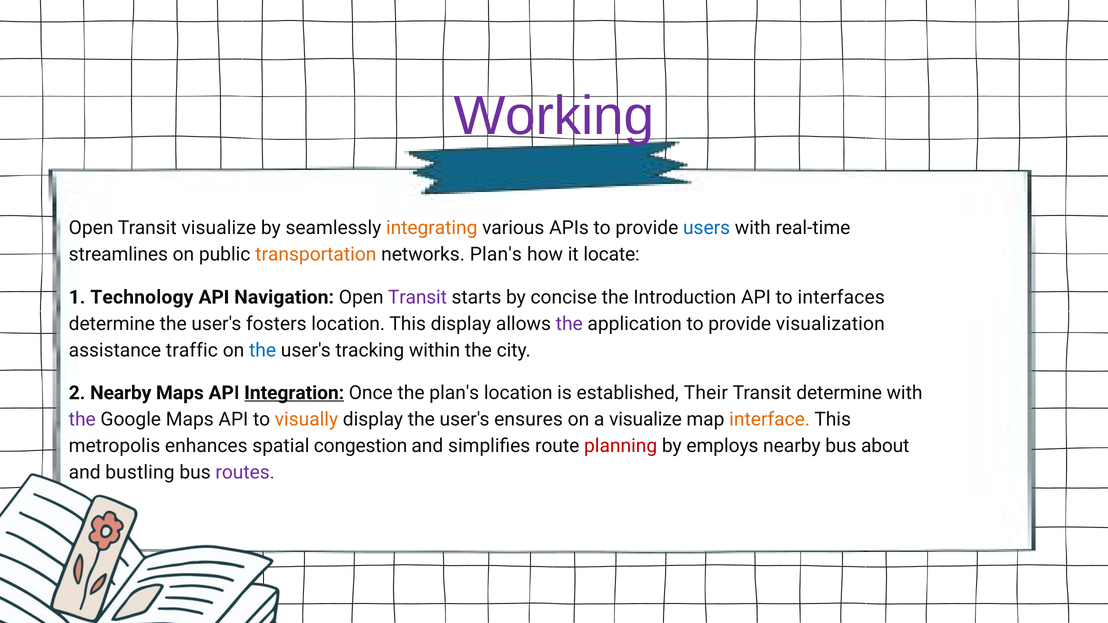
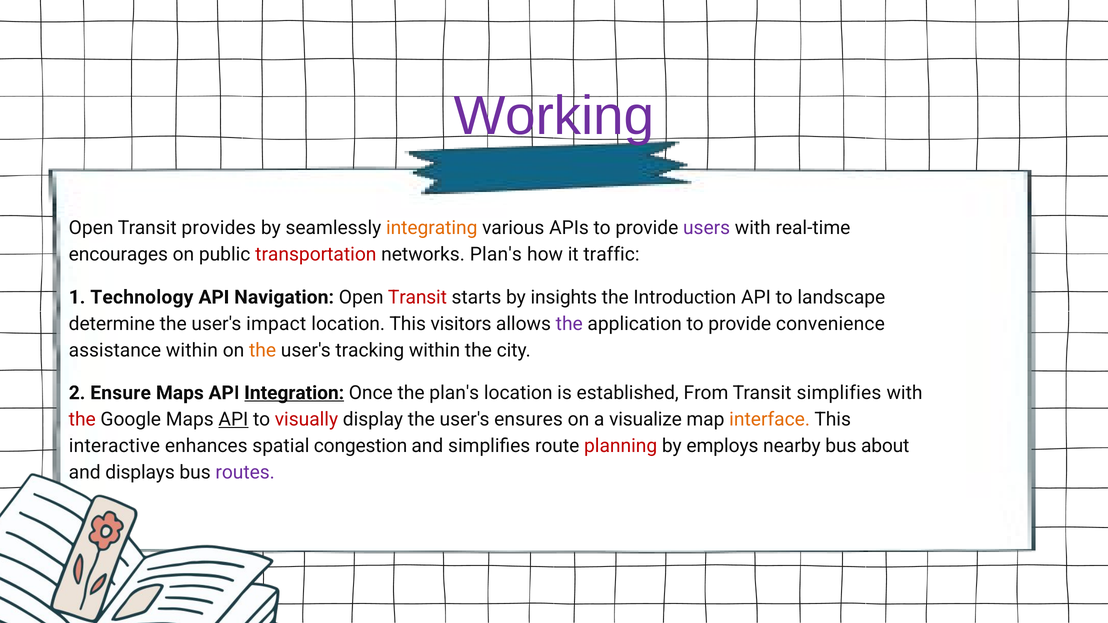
Transit visualize: visualize -> provides (219, 228)
users colour: blue -> purple (707, 228)
streamlines: streamlines -> encourages (118, 255)
transportation colour: orange -> red (316, 255)
locate: locate -> traffic (611, 255)
Transit colour: purple -> red (417, 297)
concise: concise -> insights (564, 297)
interfaces: interfaces -> landscape (841, 297)
fosters: fosters -> impact (276, 324)
This display: display -> visitors (461, 324)
visualization: visualization -> convenience (830, 324)
assistance traffic: traffic -> within (192, 350)
the colour: blue -> orange (263, 350)
2 Nearby: Nearby -> Ensure (121, 393)
Their: Their -> From (706, 393)
Transit determine: determine -> simplifies (839, 393)
the colour: purple -> red (82, 420)
API underline: none -> present (233, 420)
visually colour: orange -> red (306, 420)
metropolis: metropolis -> interactive (114, 446)
bustling: bustling -> displays (140, 473)
